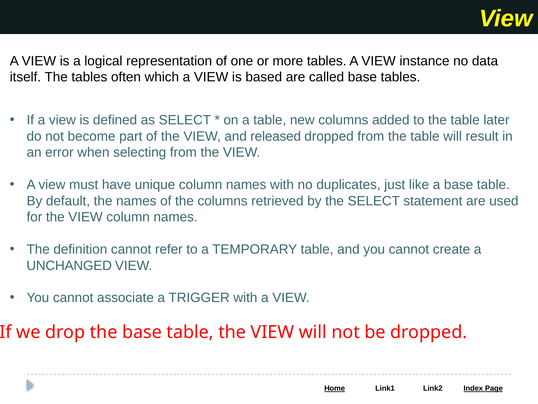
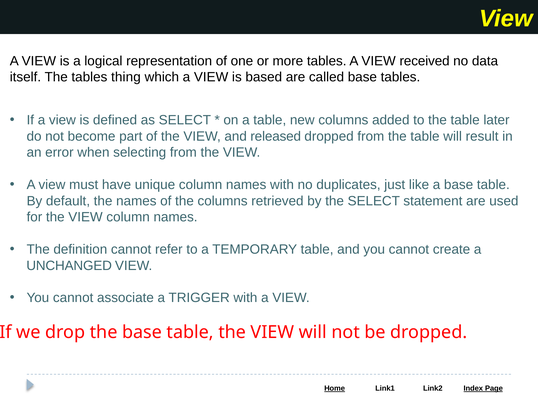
instance: instance -> received (425, 61)
often: often -> thing (126, 77)
